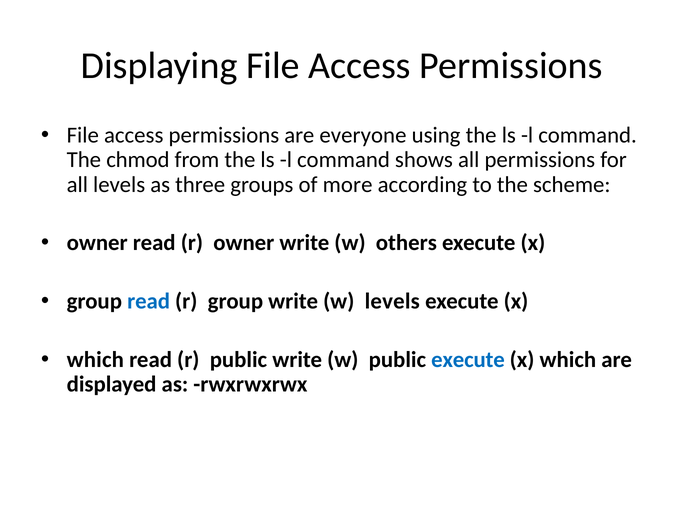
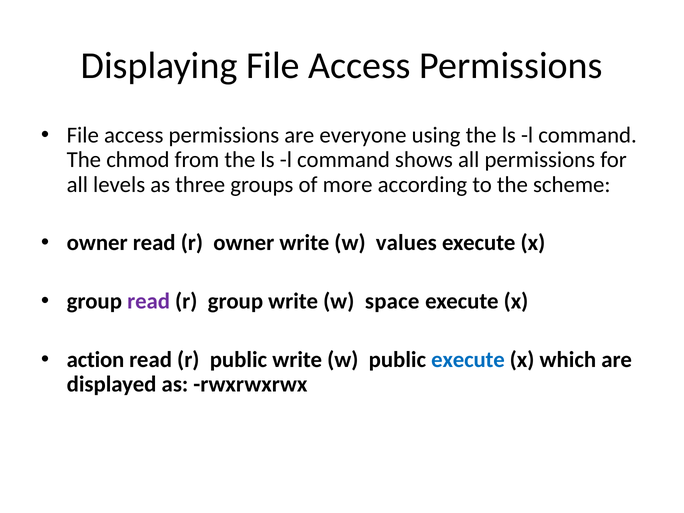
others: others -> values (406, 243)
read colour: blue -> purple (149, 301)
w levels: levels -> space (392, 301)
which: which -> action (96, 360)
